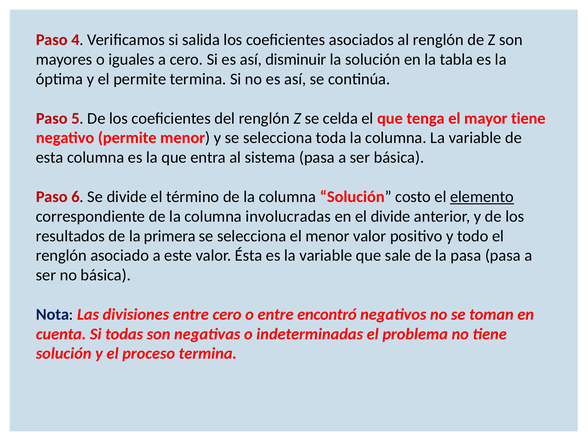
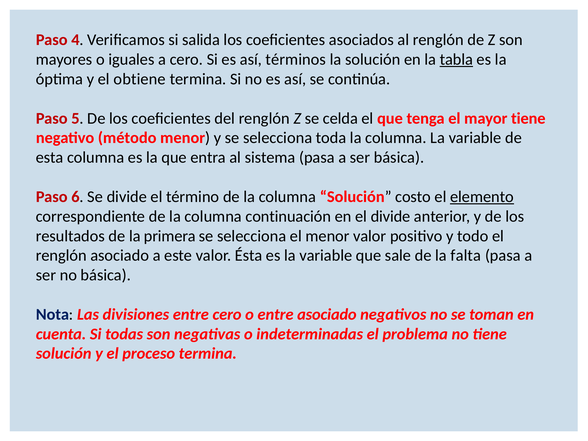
disminuir: disminuir -> términos (296, 59)
tabla underline: none -> present (456, 59)
el permite: permite -> obtiene (140, 79)
negativo permite: permite -> método (127, 138)
involucradas: involucradas -> continuación (288, 216)
la pasa: pasa -> falta (466, 256)
entre encontró: encontró -> asociado (327, 314)
